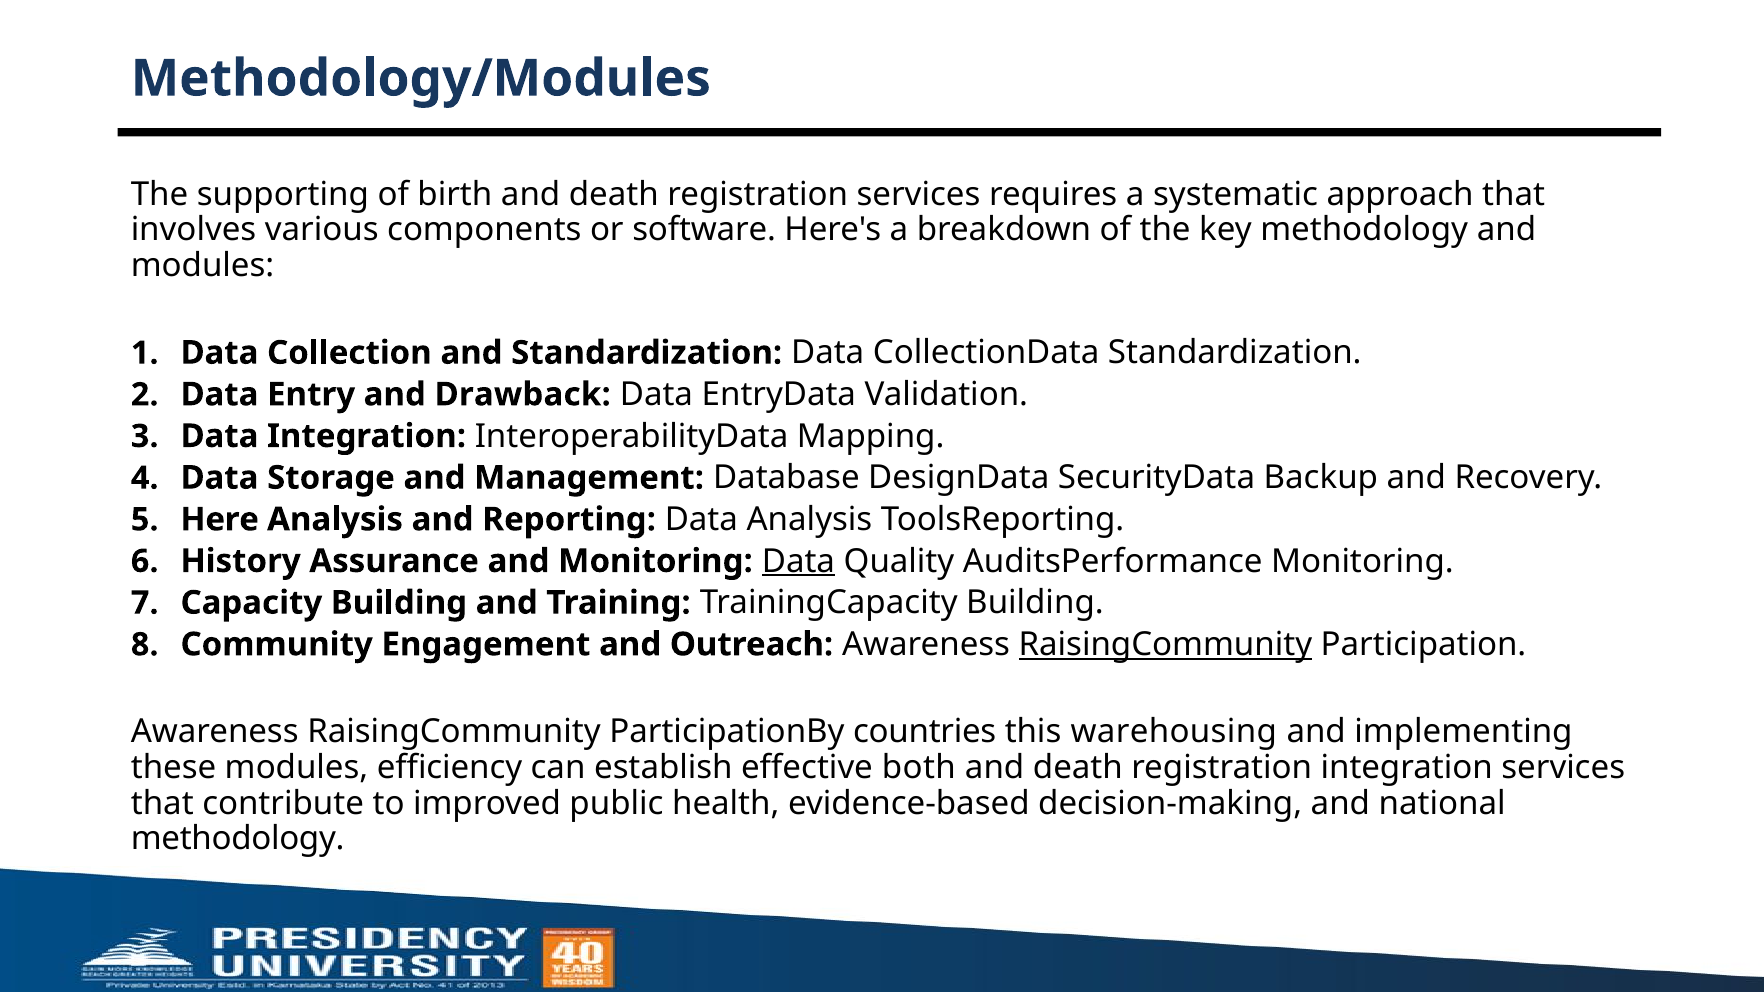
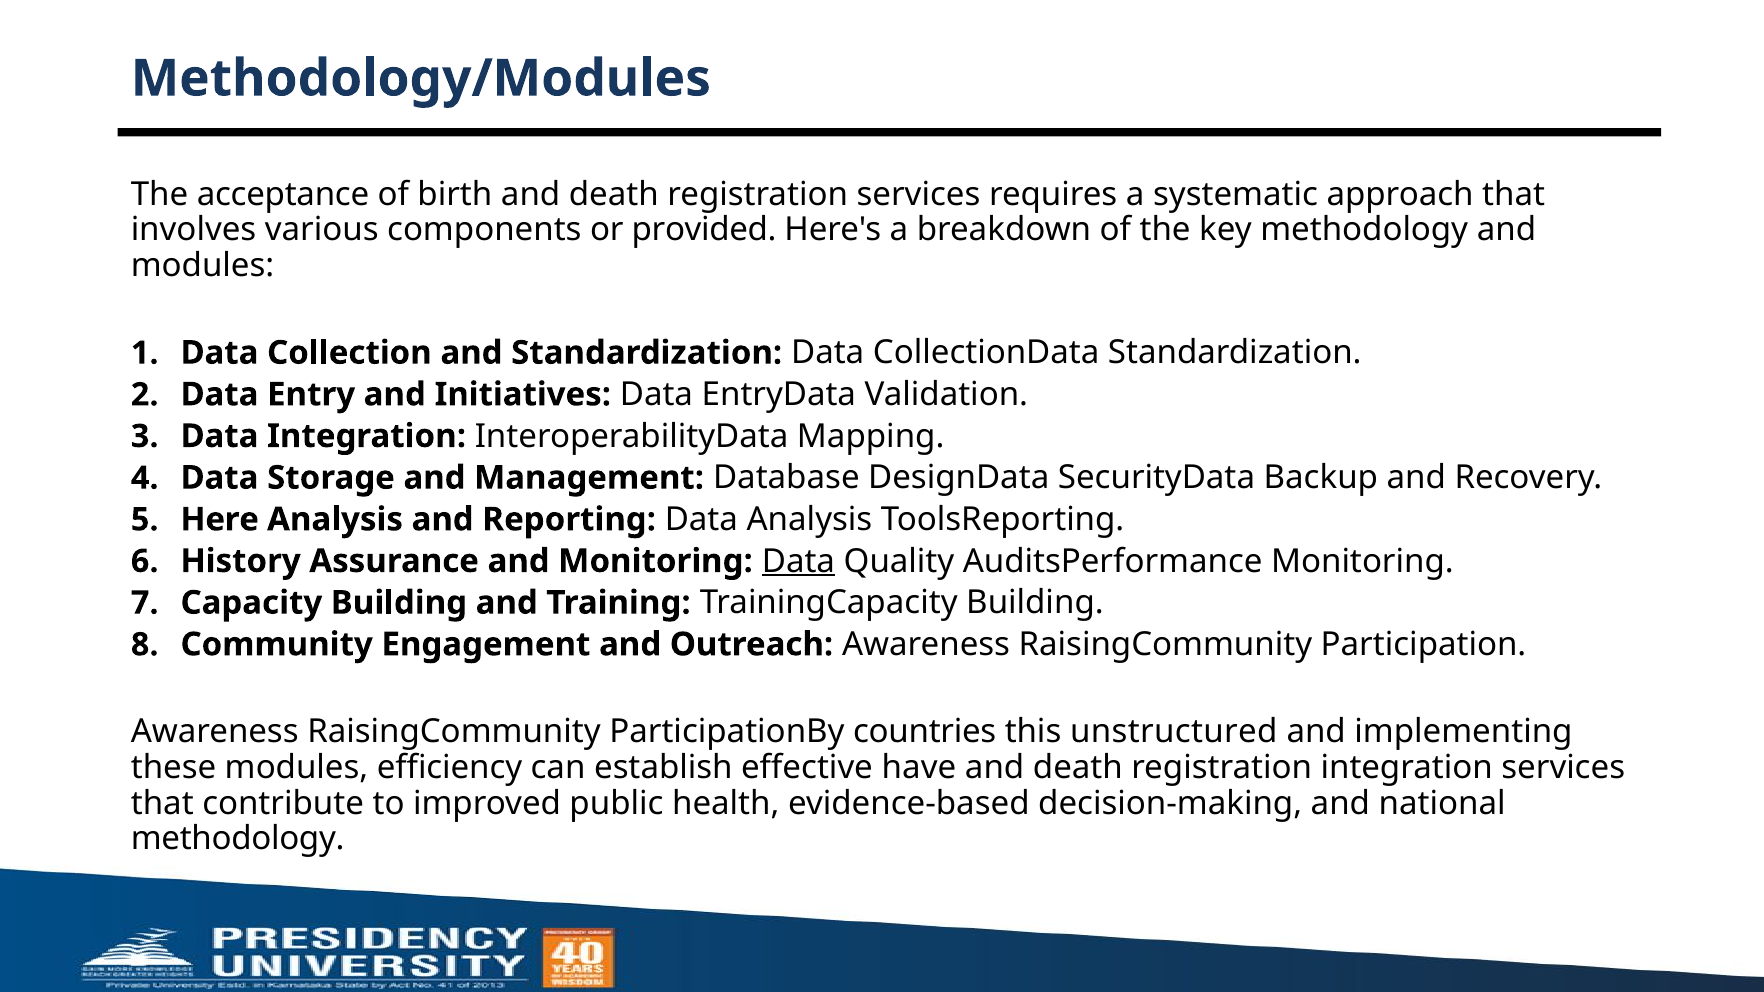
supporting: supporting -> acceptance (283, 194)
software: software -> provided (704, 230)
Drawback: Drawback -> Initiatives (523, 395)
RaisingCommunity underline: present -> none (1165, 645)
warehousing: warehousing -> unstructured (1174, 732)
both: both -> have (919, 768)
